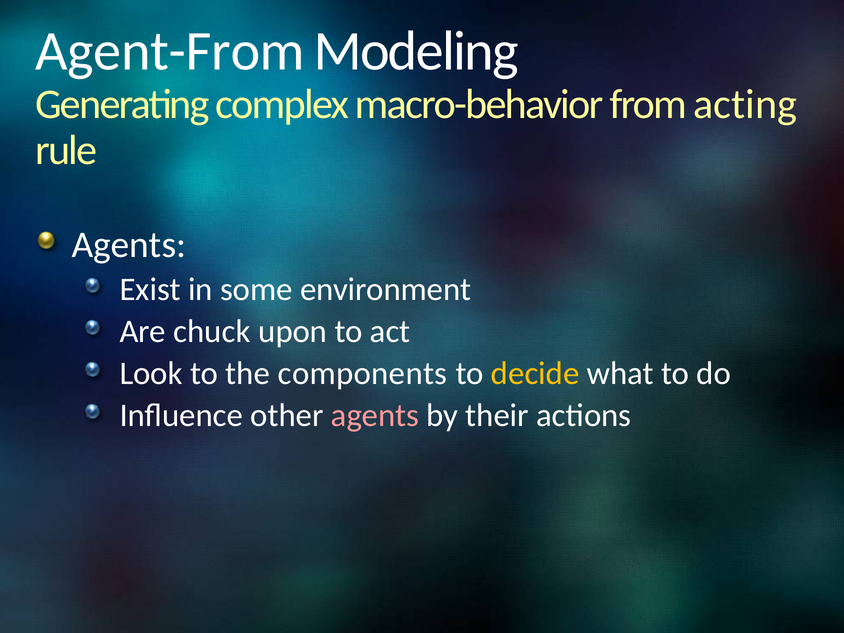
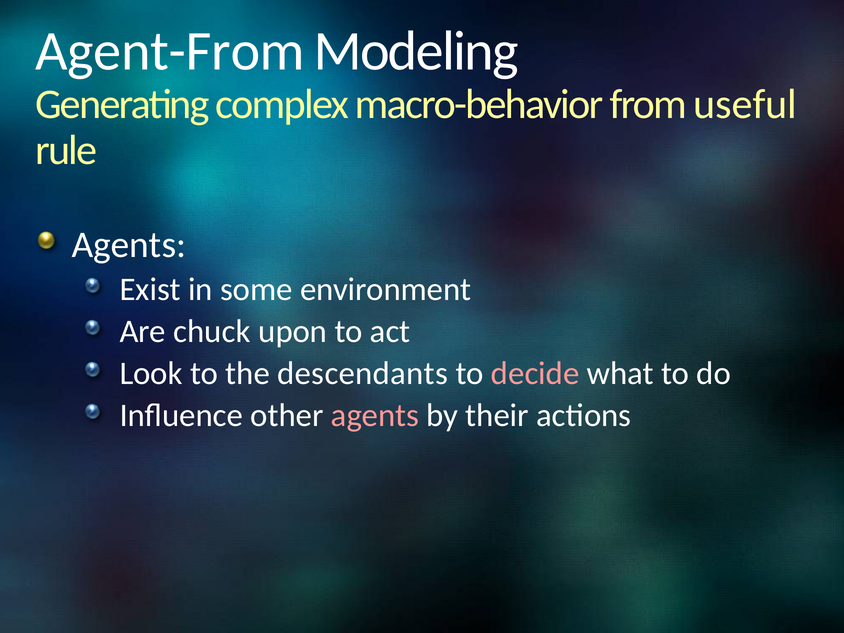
acting: acting -> useful (745, 105)
components: components -> descendants (363, 374)
decide colour: yellow -> pink (535, 374)
